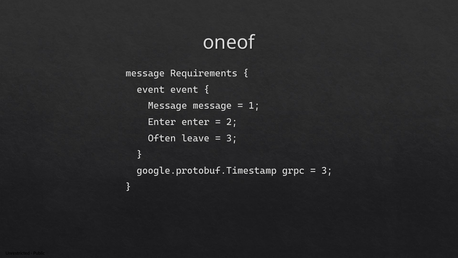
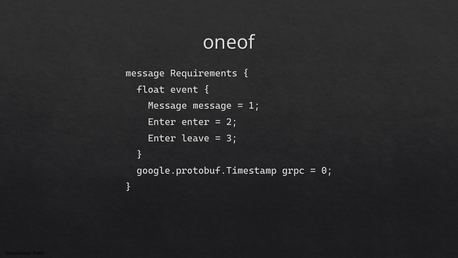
event: event -> float (151, 89)
Often: Often -> Enter (162, 138)
3: 3 -> 0 (327, 171)
